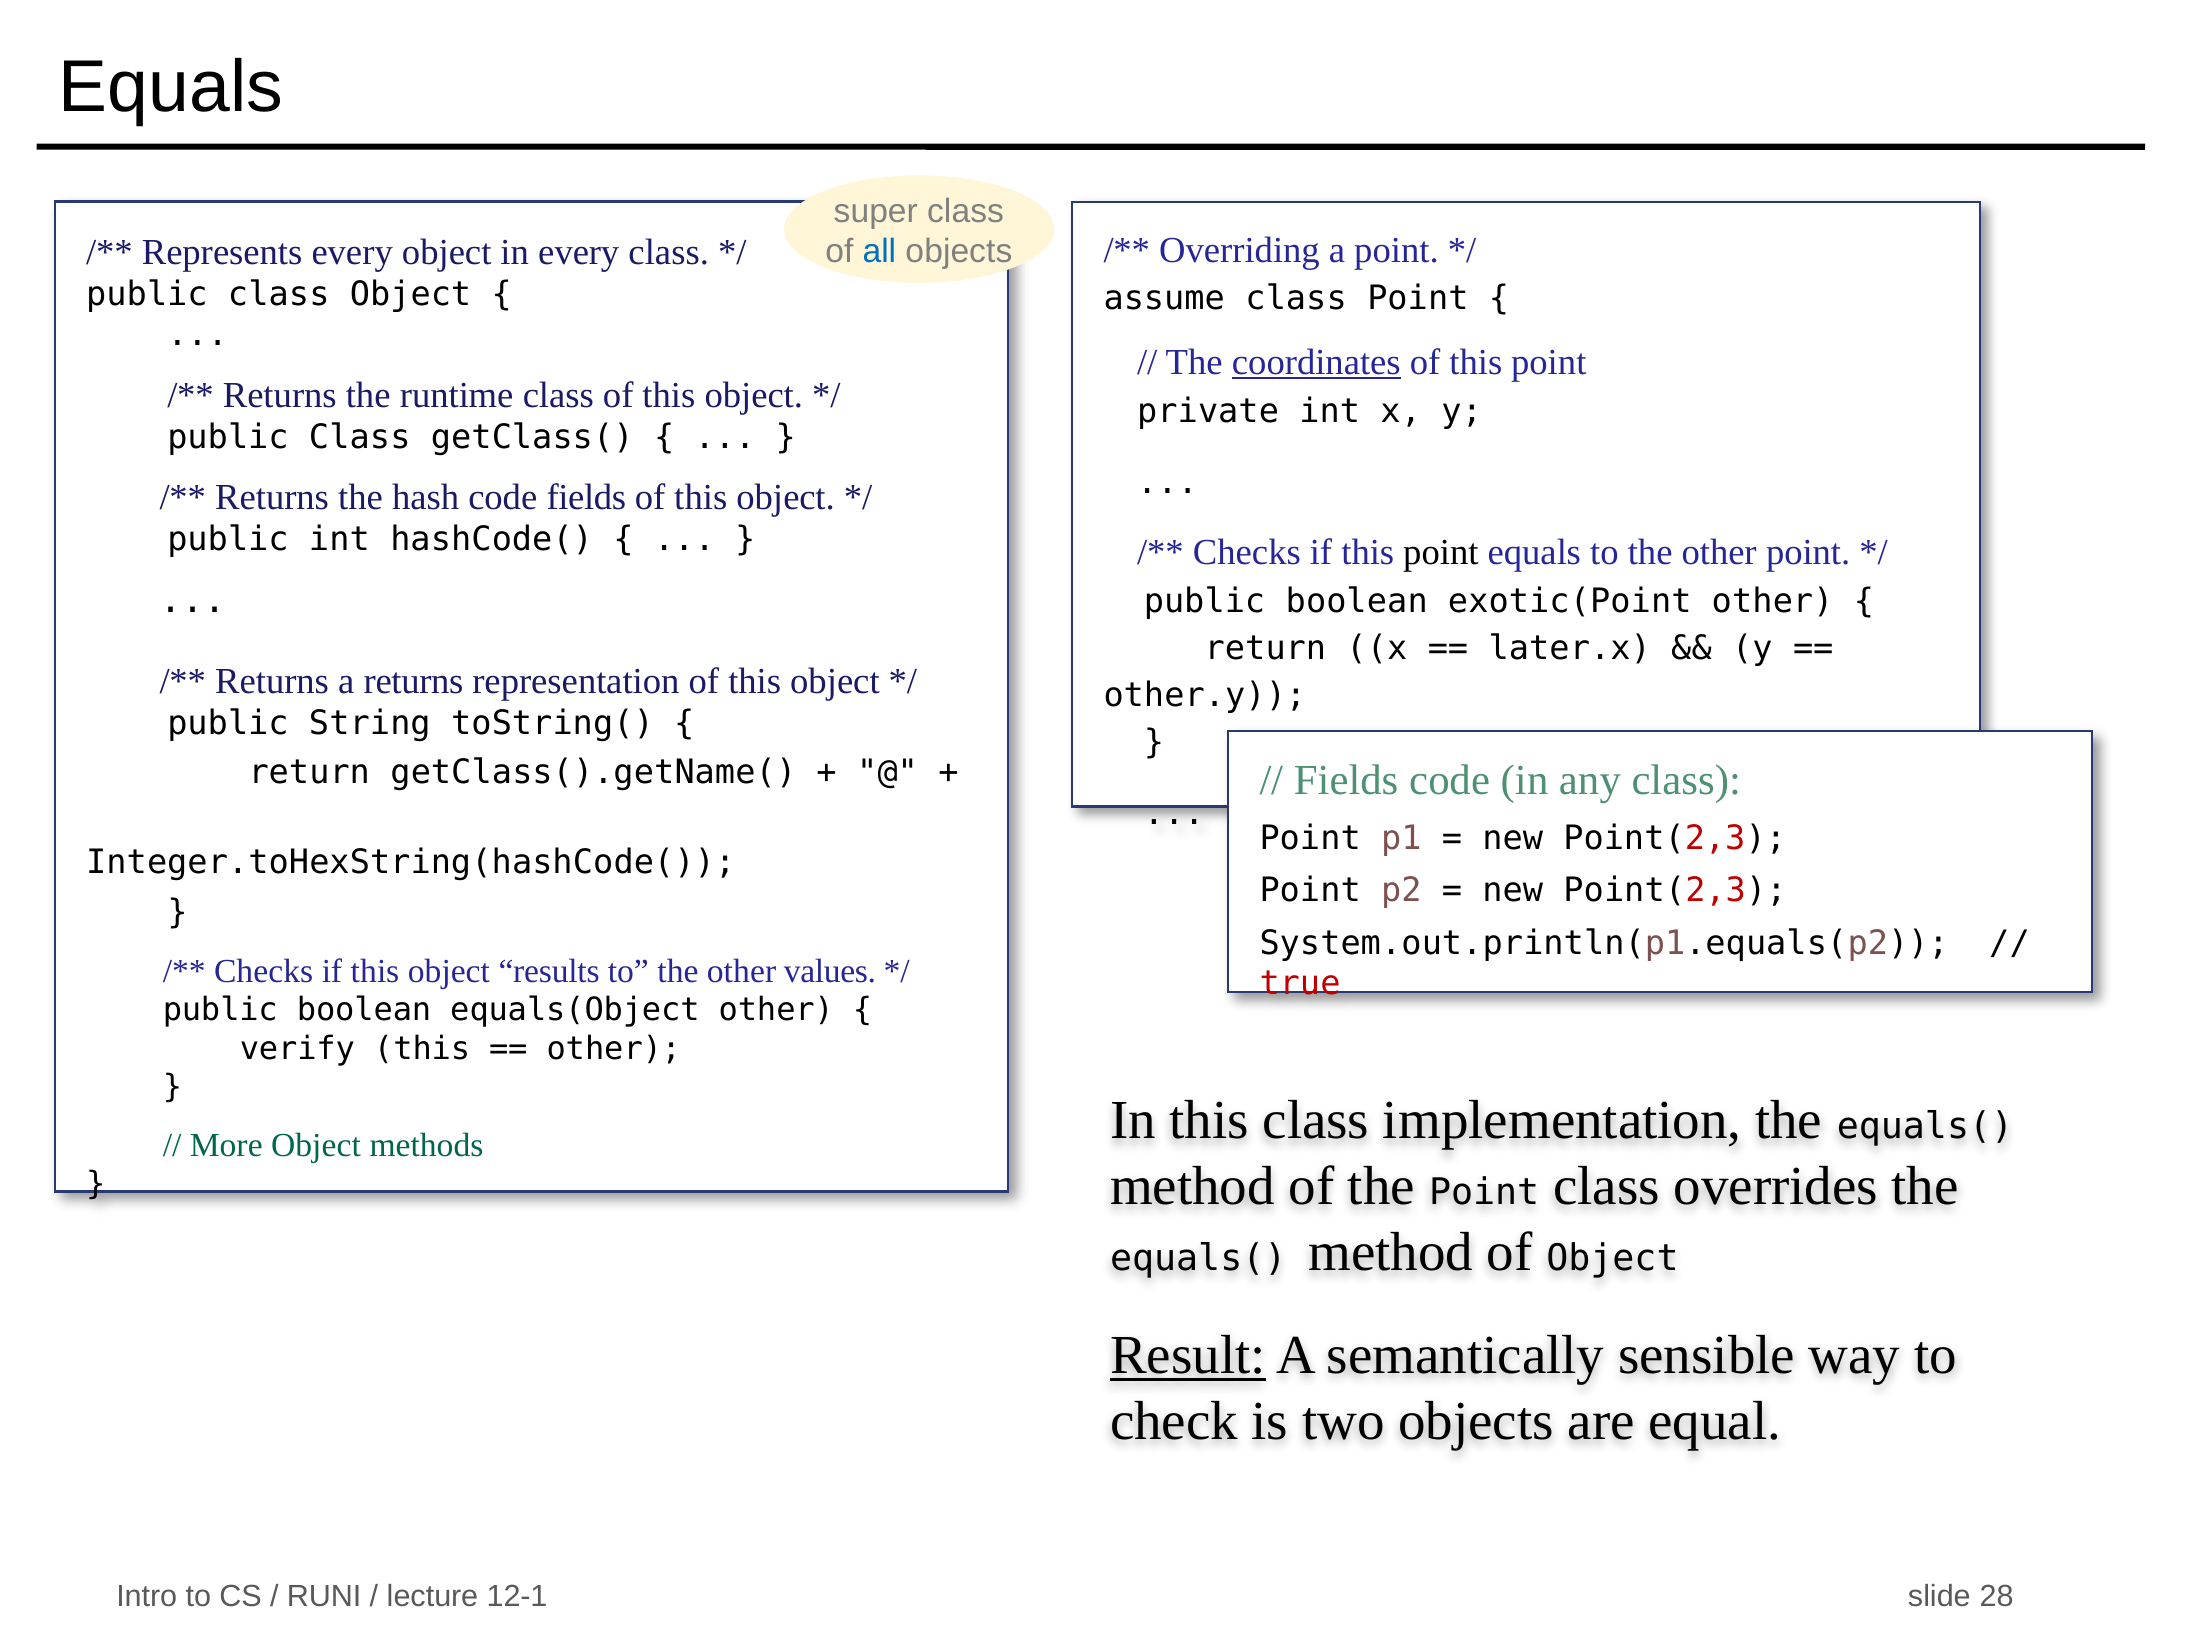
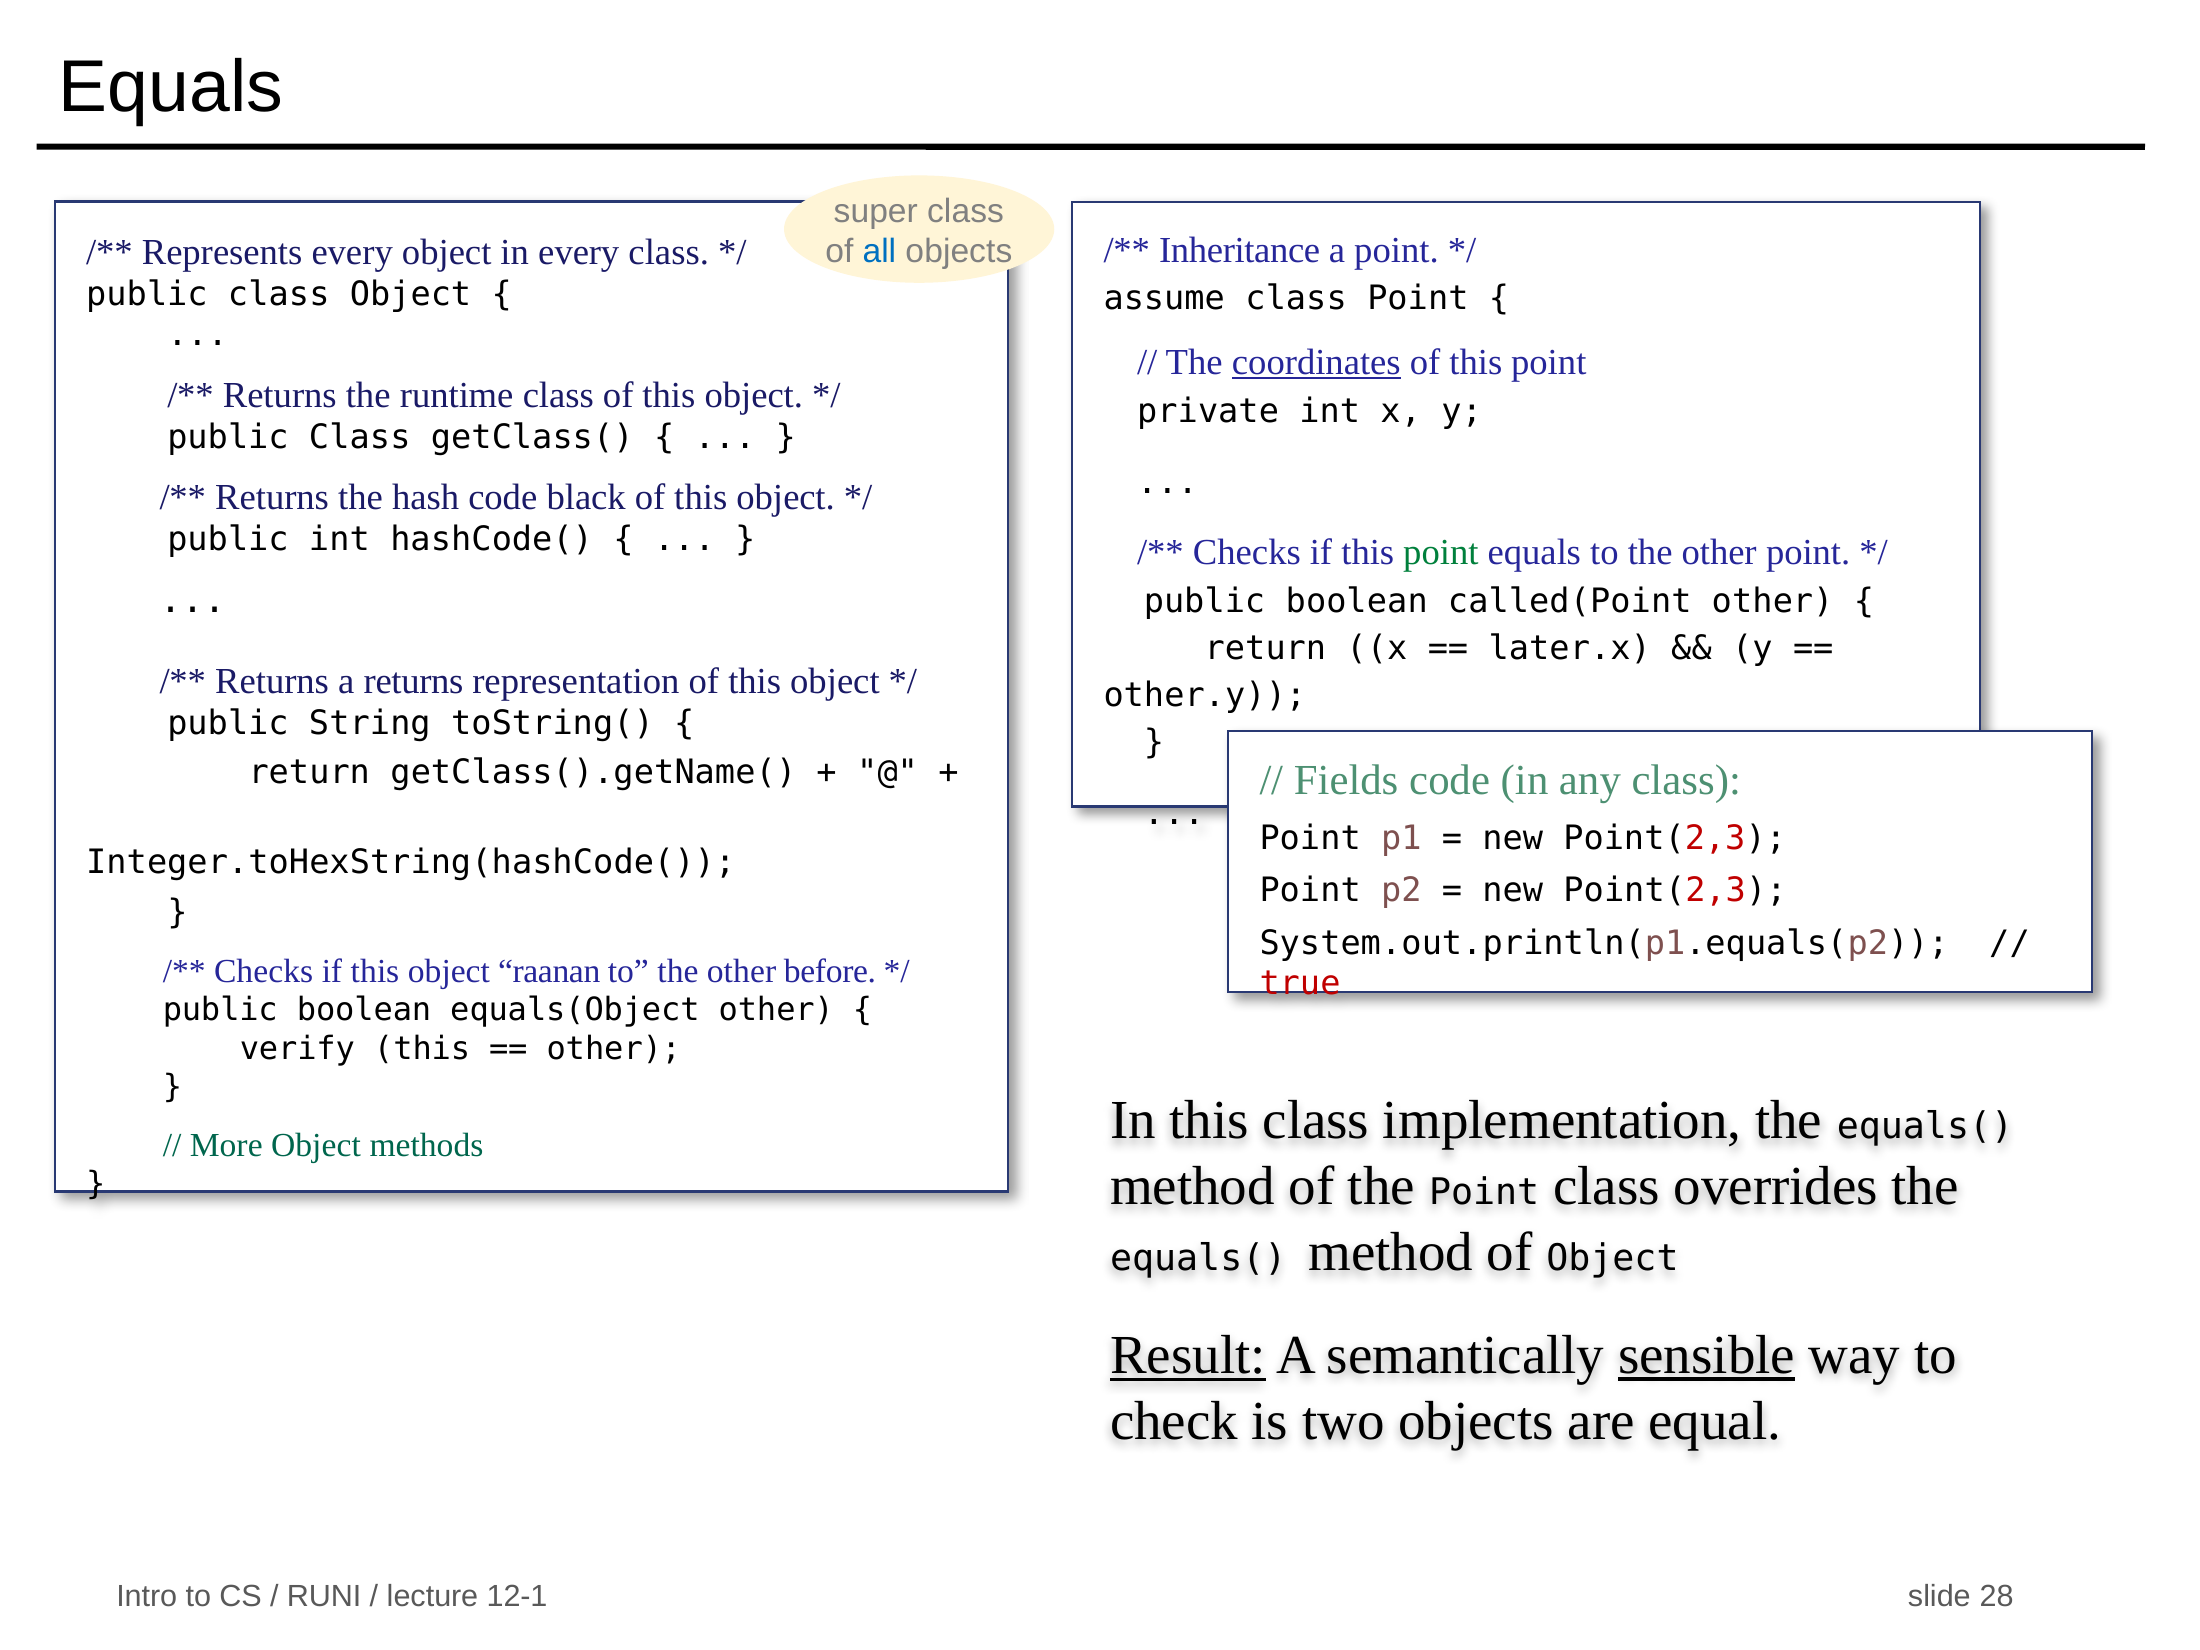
Overriding: Overriding -> Inheritance (1240, 250)
code fields: fields -> black (586, 498)
point colour: black -> green (1441, 552)
exotic(Point: exotic(Point -> called(Point (1570, 601)
results: results -> raanan (549, 971)
values: values -> before (830, 971)
sensible underline: none -> present (1707, 1355)
